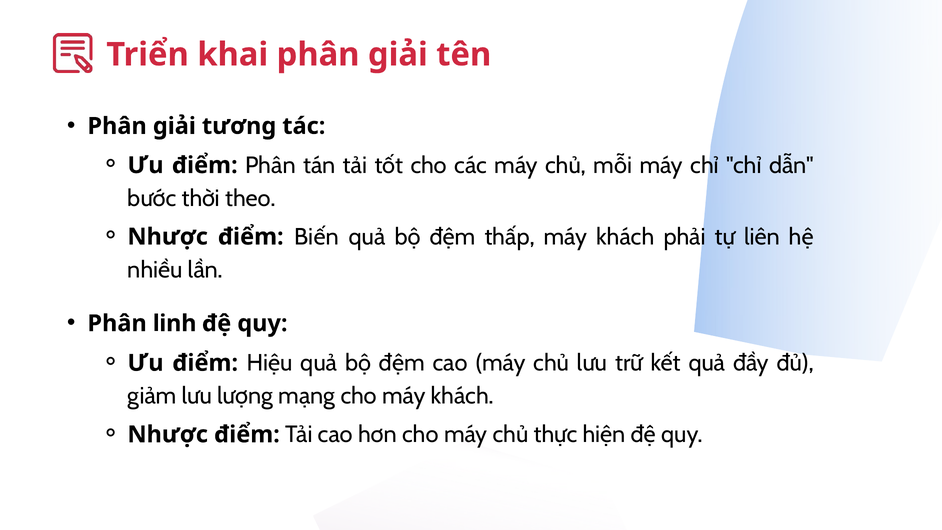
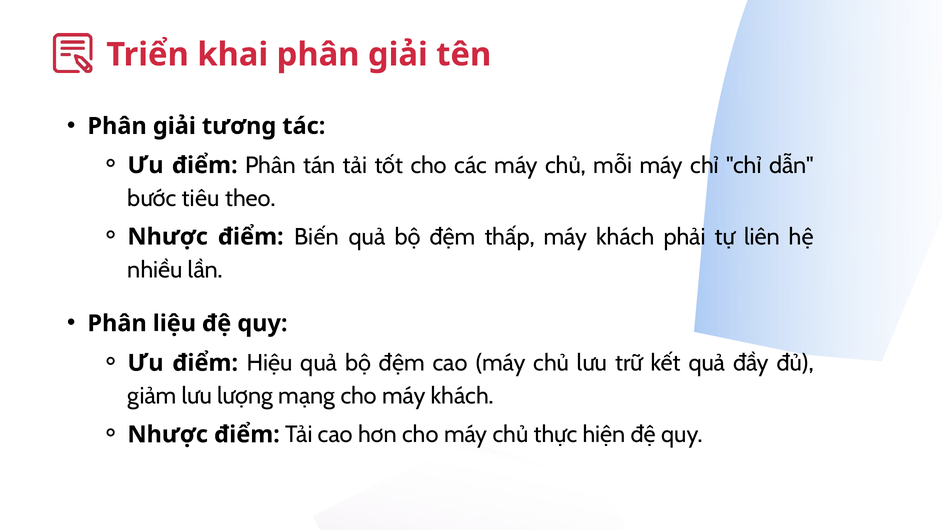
thời: thời -> tiêu (201, 198)
linh: linh -> liệu (174, 323)
